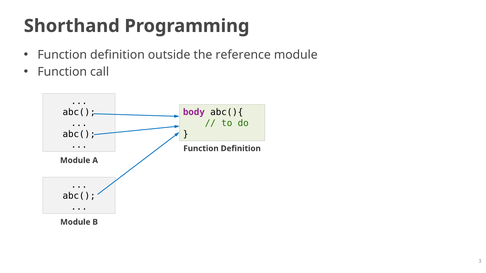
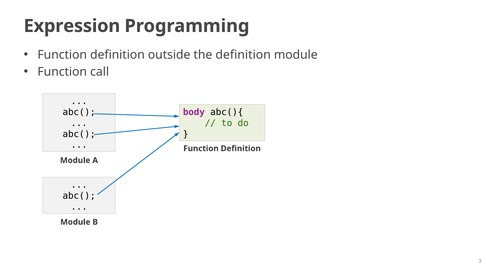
Shorthand: Shorthand -> Expression (72, 26)
the reference: reference -> definition (243, 55)
